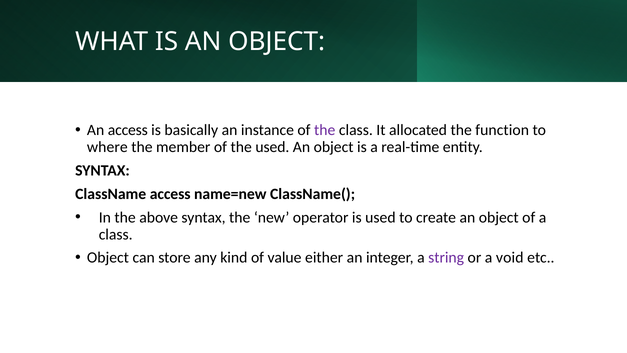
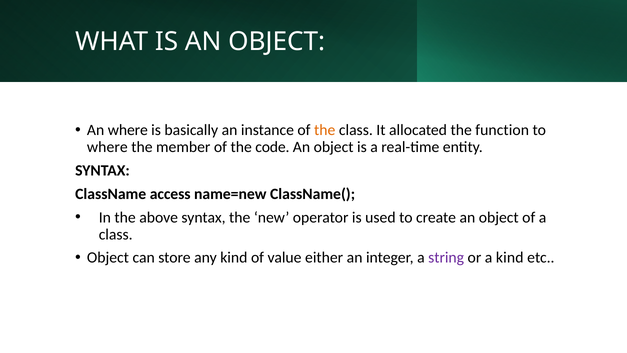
An access: access -> where (128, 130)
the colour: purple -> orange (325, 130)
the used: used -> code (272, 147)
a void: void -> kind (510, 258)
